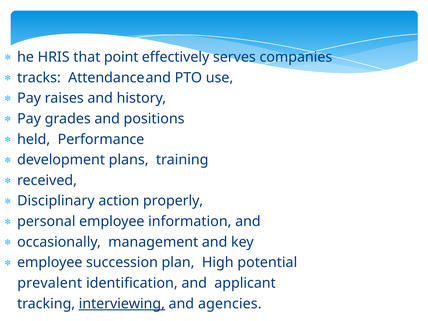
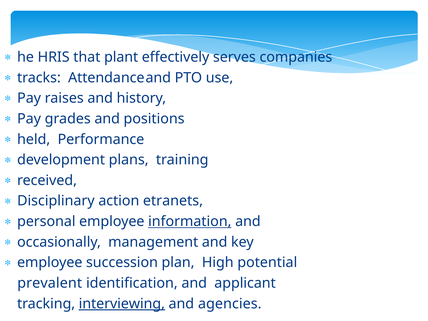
point: point -> plant (121, 57)
properly: properly -> etranets (173, 201)
information underline: none -> present (190, 221)
